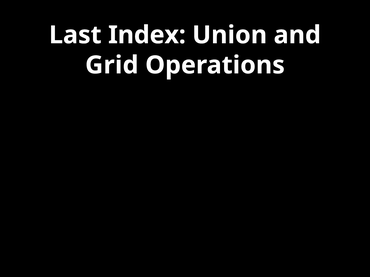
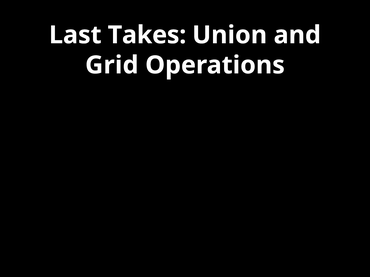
Index: Index -> Takes (147, 35)
